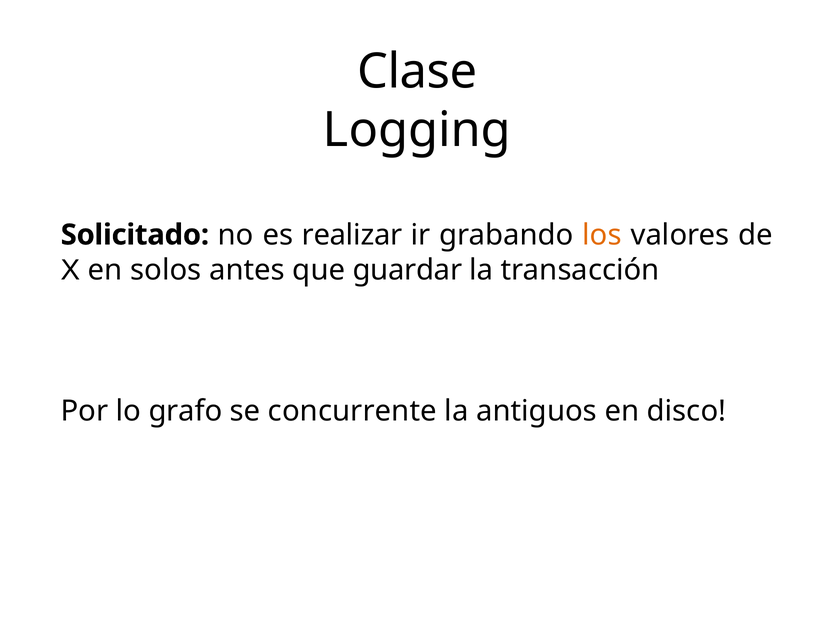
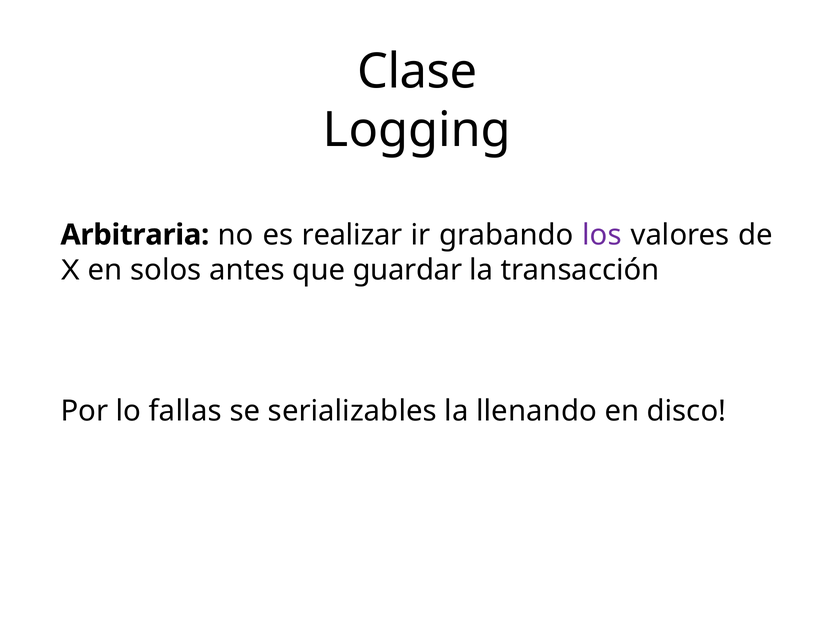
Solicitado: Solicitado -> Arbitraria (135, 235)
los colour: orange -> purple (602, 235)
grafo: grafo -> fallas (185, 411)
concurrente: concurrente -> serializables (352, 411)
antiguos: antiguos -> llenando (536, 411)
